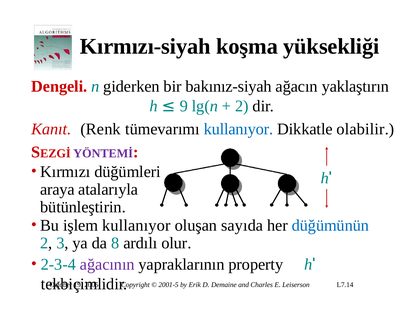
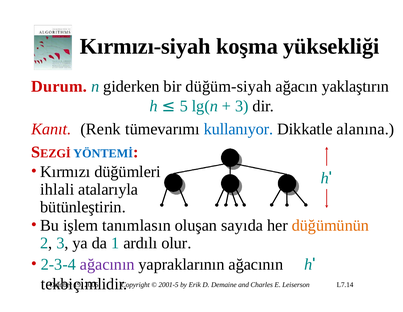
Dengeli: Dengeli -> Durum (59, 86)
bakınız-siyah: bakınız-siyah -> düğüm-siyah (229, 86)
9: 9 -> 5 (184, 106)
2: 2 -> 3 (242, 106)
olabilir: olabilir -> alanına (366, 129)
YÖNTEMİ colour: purple -> blue (103, 153)
araya: araya -> ihlali (57, 189)
işlem kullanıyor: kullanıyor -> tanımlasın (136, 225)
düğümünün colour: blue -> orange (330, 225)
8: 8 -> 1 (115, 243)
yapraklarının property: property -> ağacının (256, 264)
